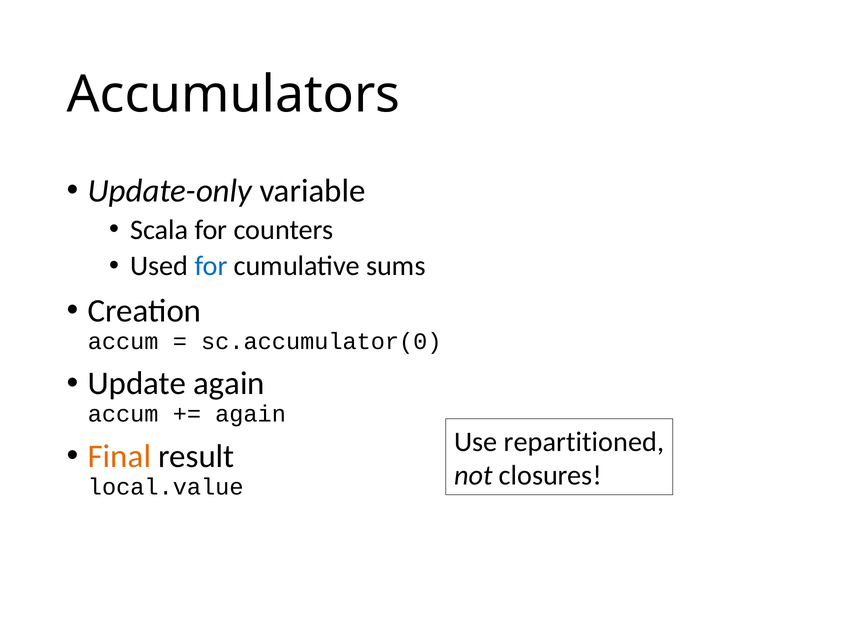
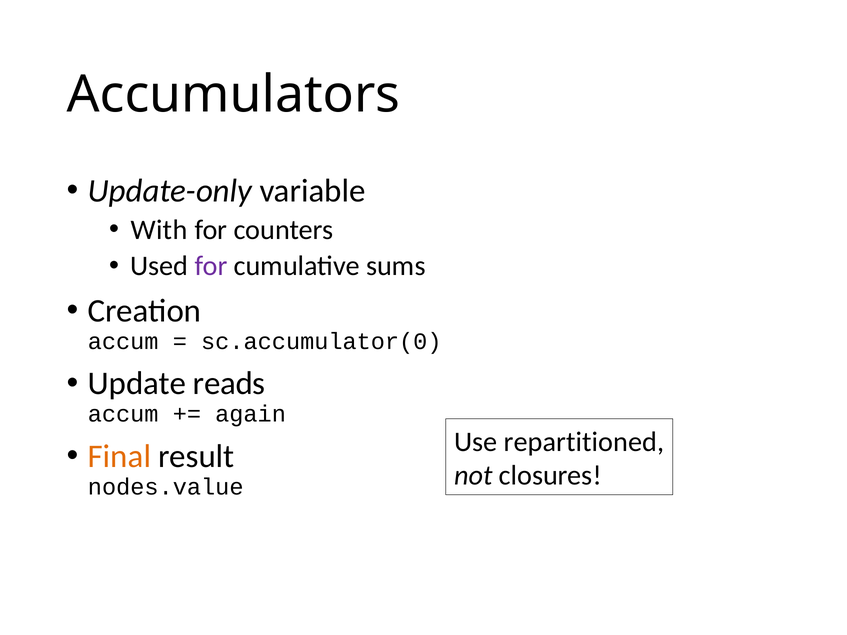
Scala: Scala -> With (159, 230)
for colour: blue -> purple (211, 266)
Update again: again -> reads (229, 384)
local.value: local.value -> nodes.value (166, 487)
